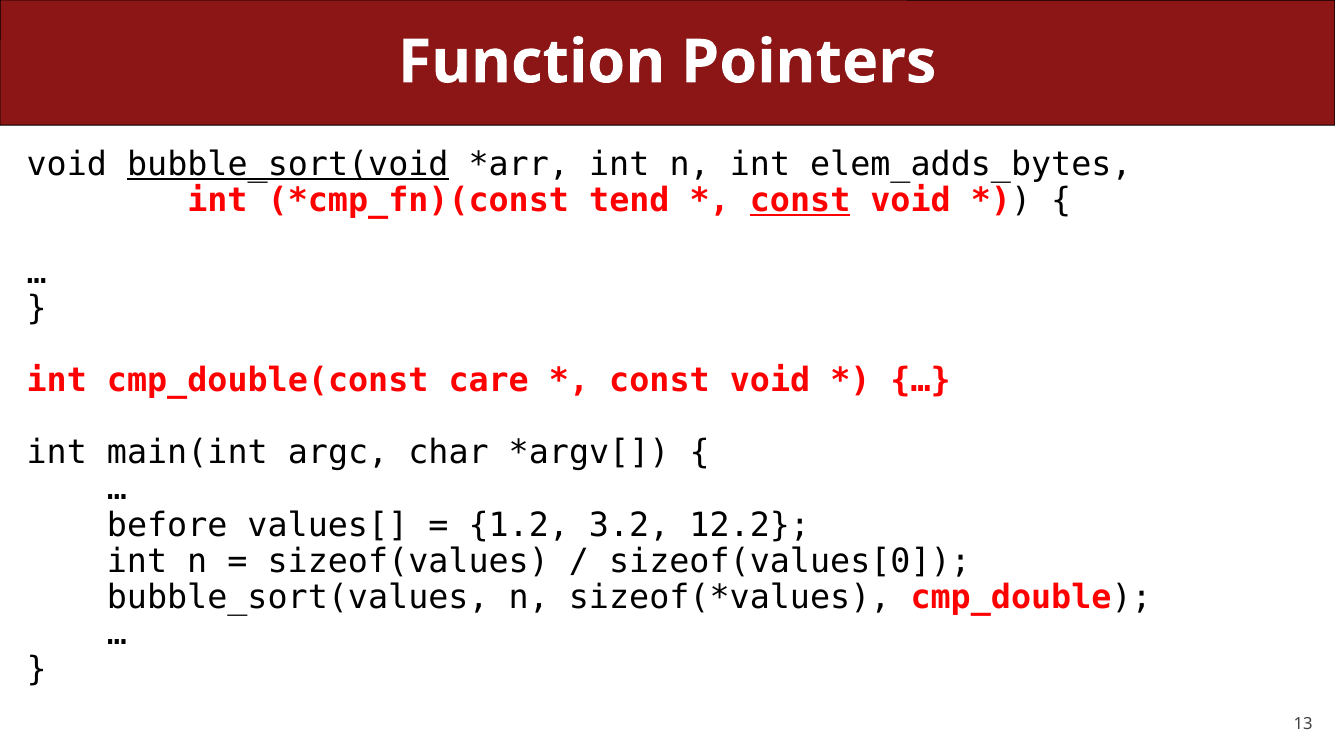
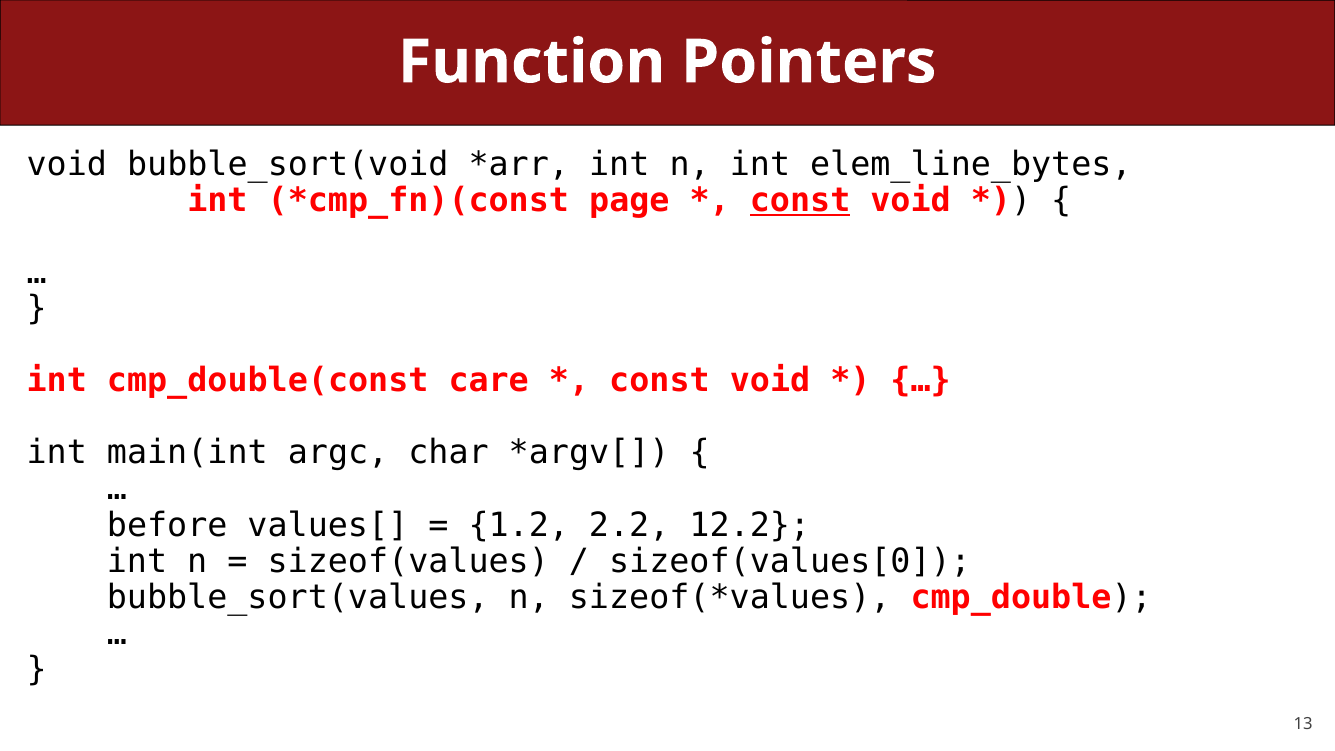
bubble_sort(void underline: present -> none (288, 165)
elem_adds_bytes: elem_adds_bytes -> elem_line_bytes (971, 165)
tend: tend -> page (629, 201)
3.2: 3.2 -> 2.2 (629, 525)
